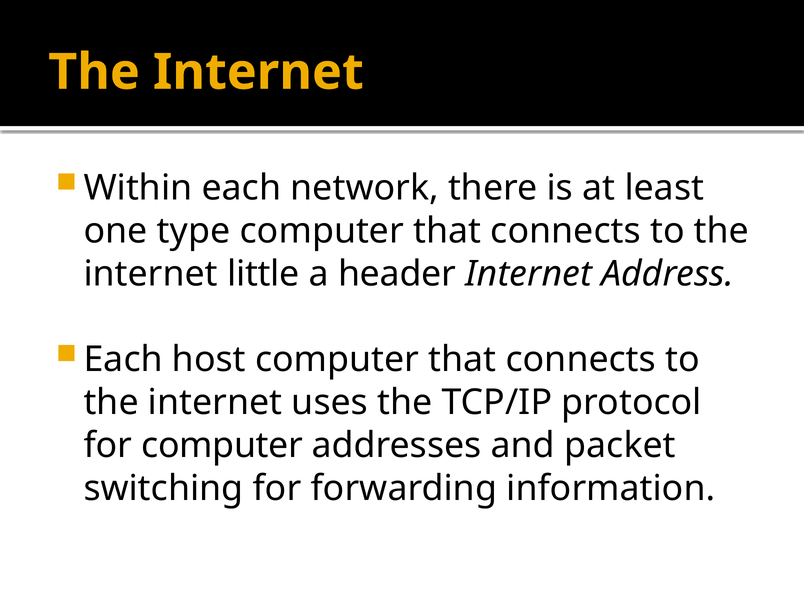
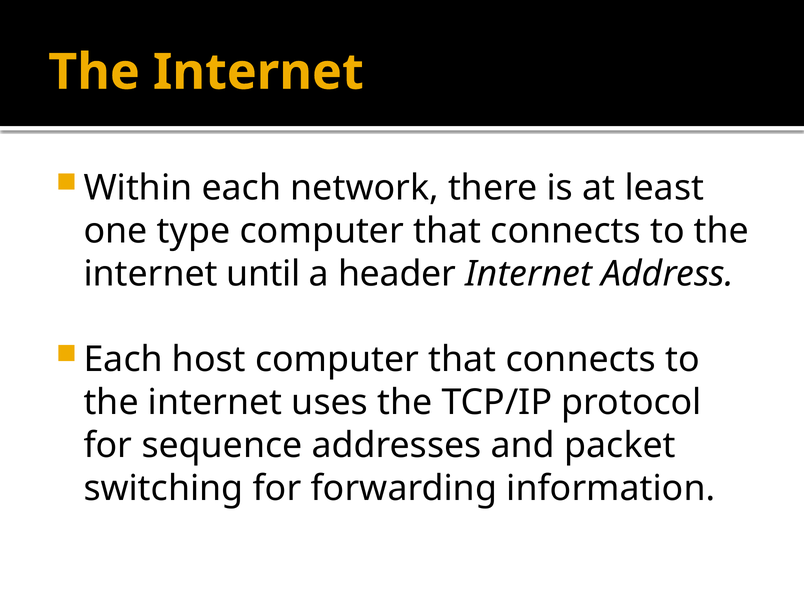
little: little -> until (263, 274)
for computer: computer -> sequence (222, 445)
